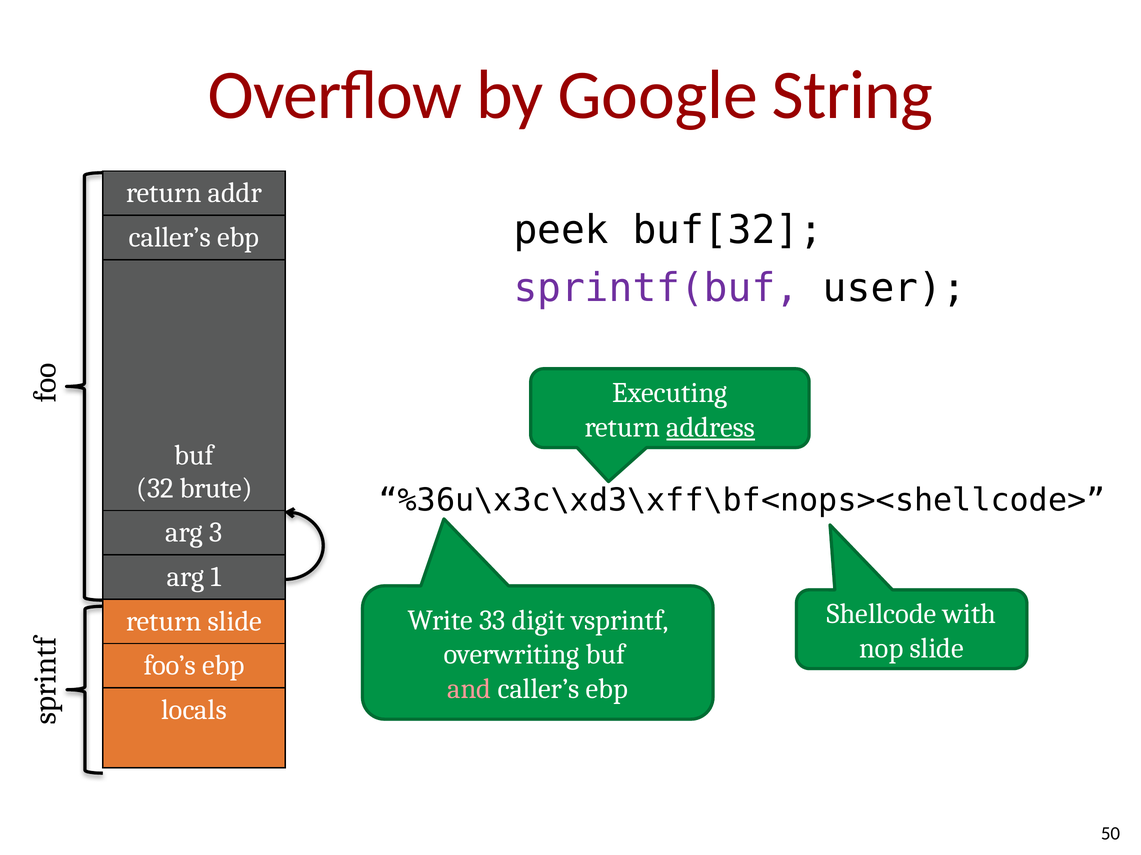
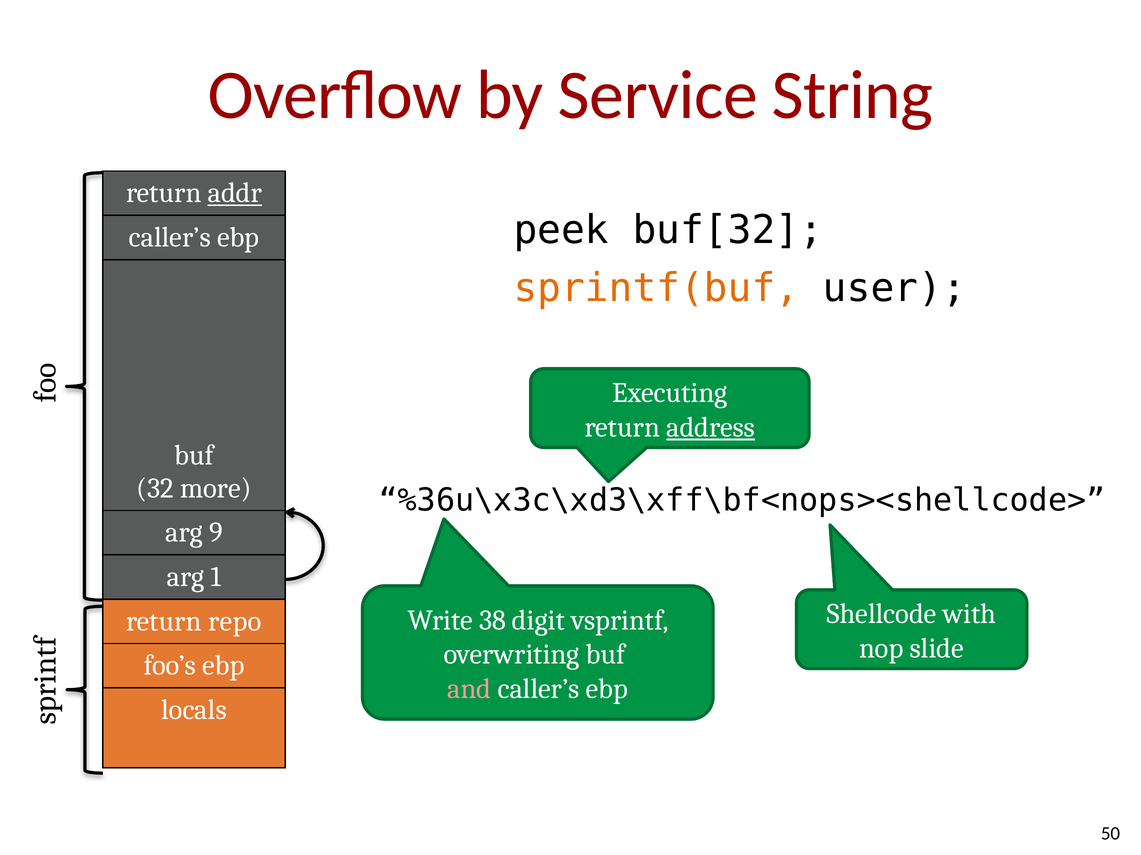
Google: Google -> Service (658, 95)
addr underline: none -> present (235, 193)
sprintf(buf colour: purple -> orange (656, 288)
brute: brute -> more (216, 489)
3: 3 -> 9 (216, 533)
33: 33 -> 38 (493, 621)
return slide: slide -> repo (235, 622)
